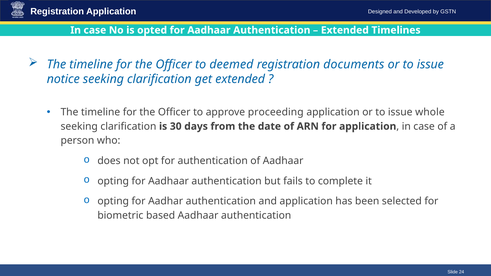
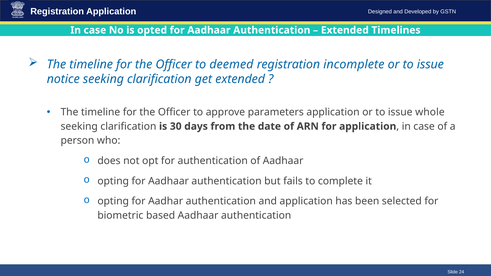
documents: documents -> incomplete (354, 65)
proceeding: proceeding -> parameters (276, 112)
